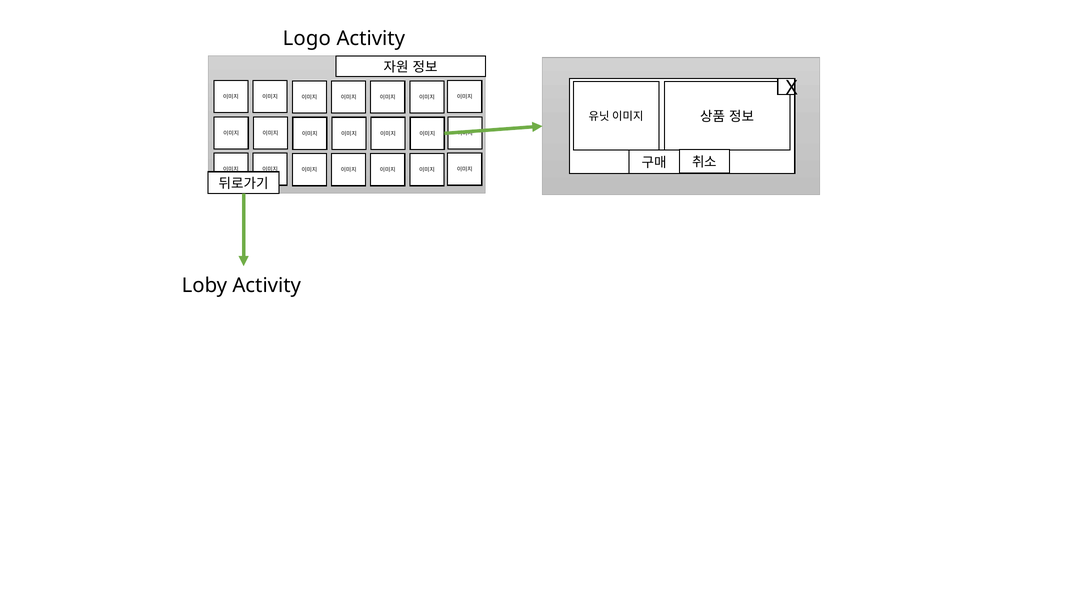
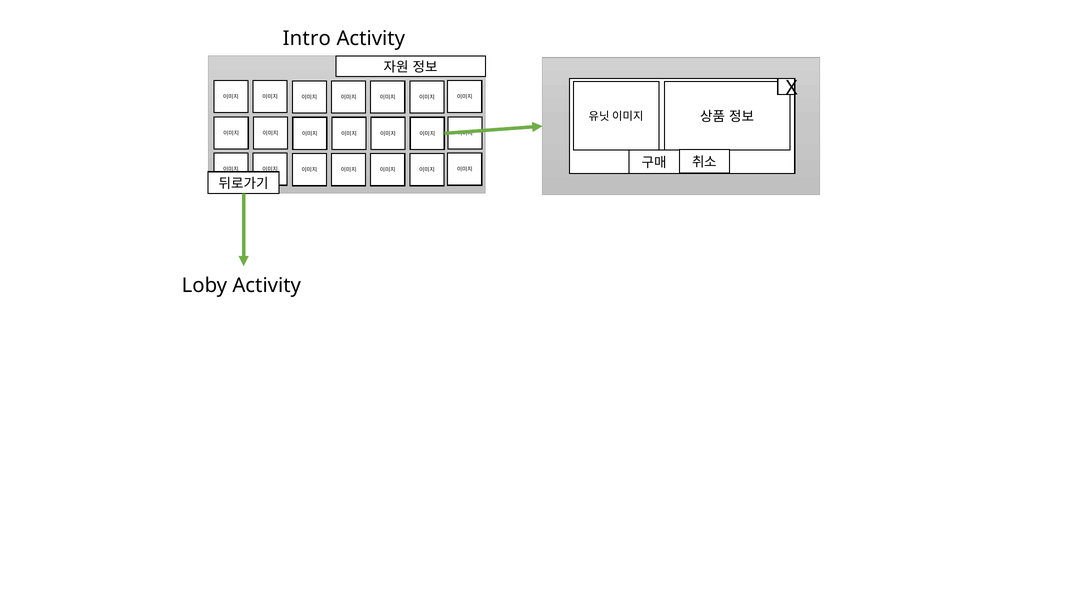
Logo: Logo -> Intro (307, 39)
